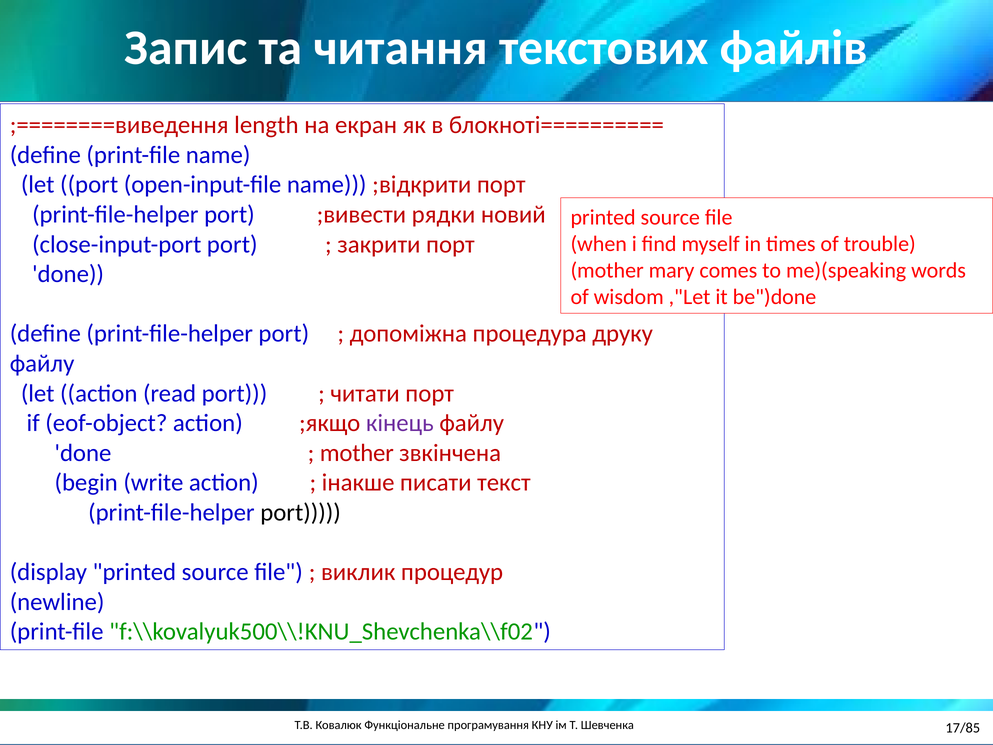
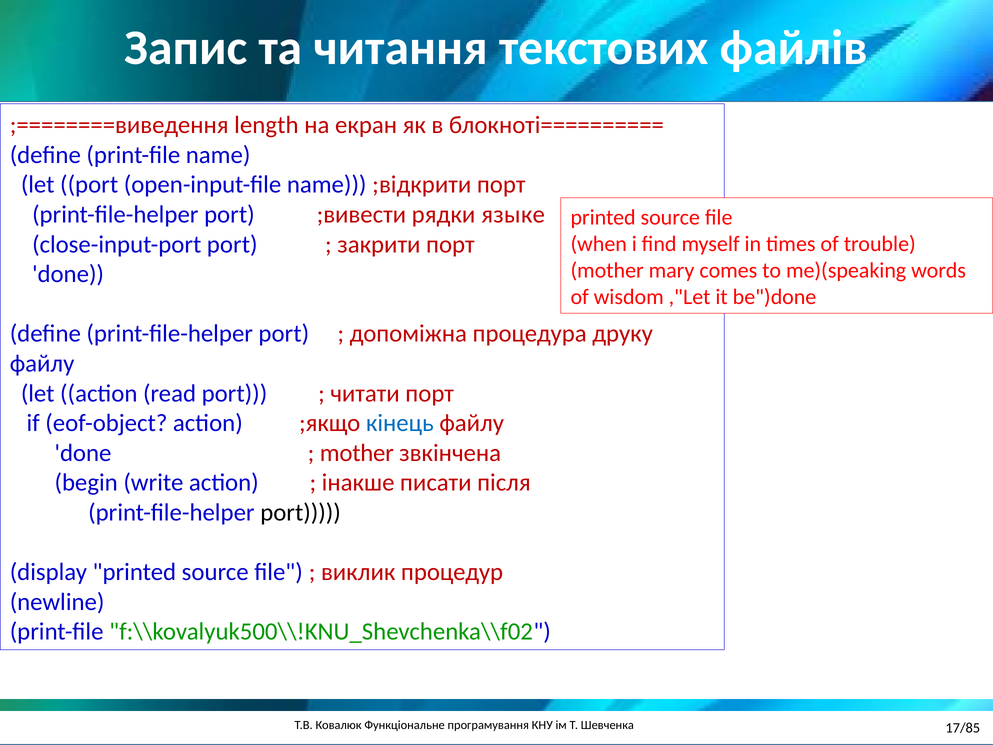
новий: новий -> языке (513, 214)
кінець colour: purple -> blue (400, 423)
текст: текст -> після (504, 483)
